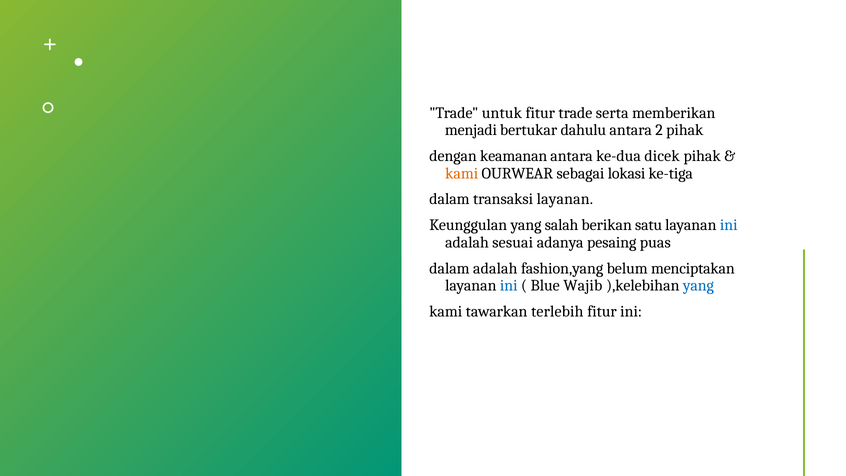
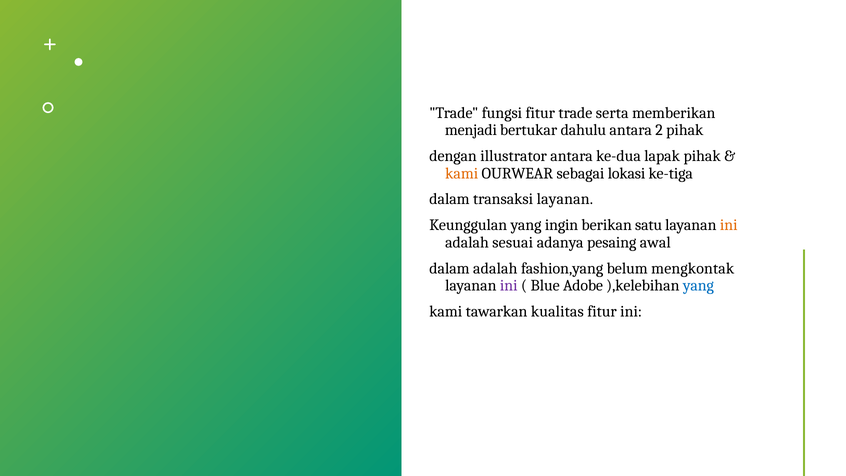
untuk: untuk -> fungsi (502, 113)
keamanan: keamanan -> illustrator (514, 156)
dicek: dicek -> lapak (662, 156)
salah: salah -> ingin (562, 225)
ini colour: blue -> orange (729, 225)
puas: puas -> awal (655, 242)
menciptakan: menciptakan -> mengkontak (693, 268)
ini colour: blue -> purple (509, 285)
Wajib: Wajib -> Adobe (583, 285)
terlebih: terlebih -> kualitas (557, 311)
